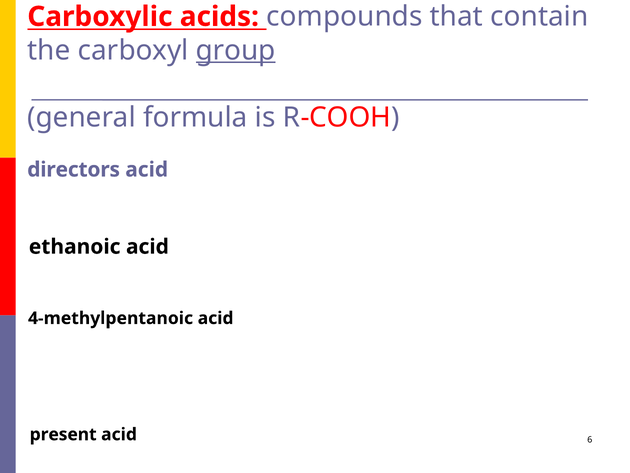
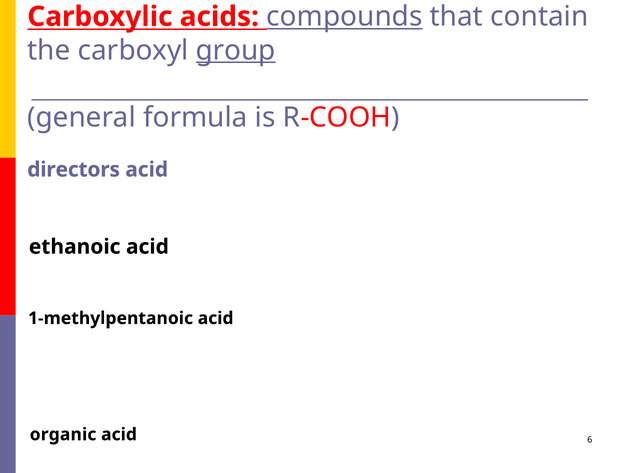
compounds underline: none -> present (344, 17)
4-methylpentanoic: 4-methylpentanoic -> 1-methylpentanoic (111, 318)
present: present -> organic (63, 434)
